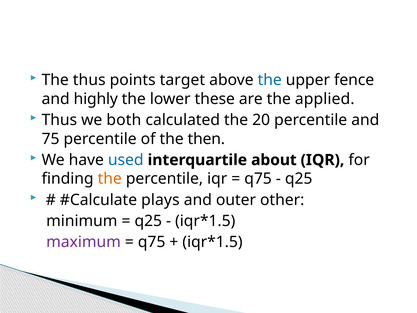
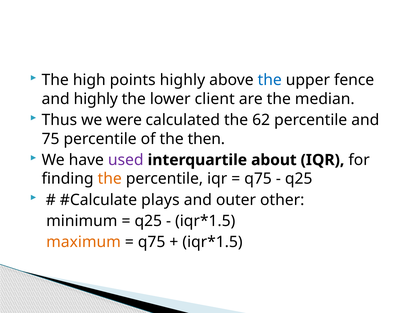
The thus: thus -> high (89, 80)
points target: target -> highly (182, 80)
these: these -> client (215, 99)
applied: applied -> median (325, 99)
both: both -> were (124, 120)
20: 20 -> 62 (261, 120)
used colour: blue -> purple (126, 160)
maximum colour: purple -> orange (84, 242)
